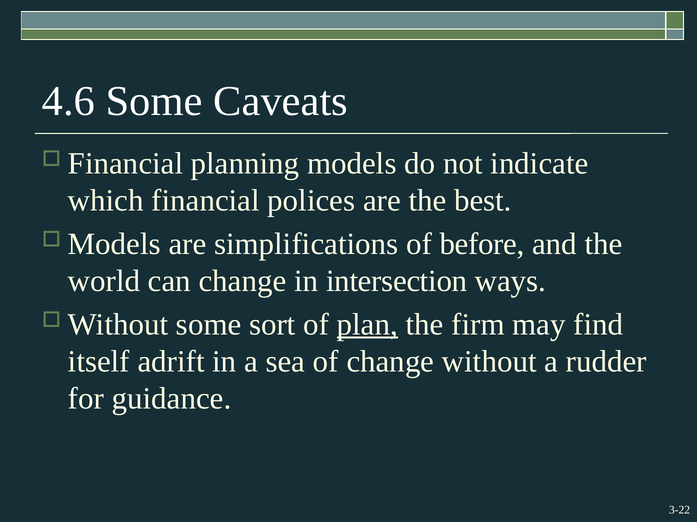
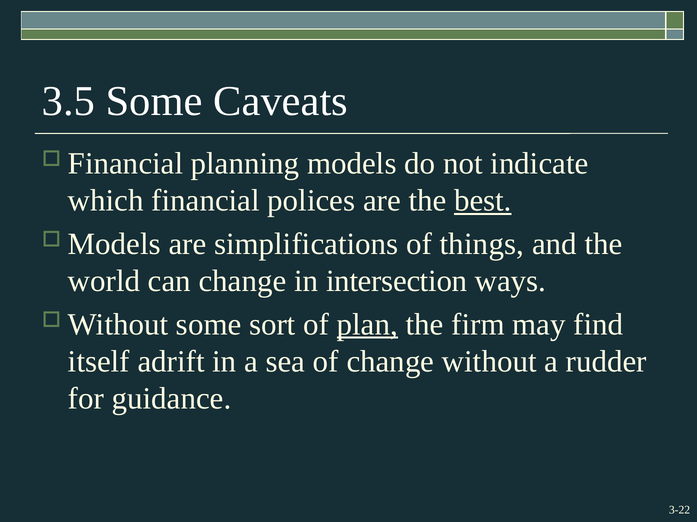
4.6: 4.6 -> 3.5 (68, 102)
best underline: none -> present (483, 201)
before: before -> things (482, 244)
